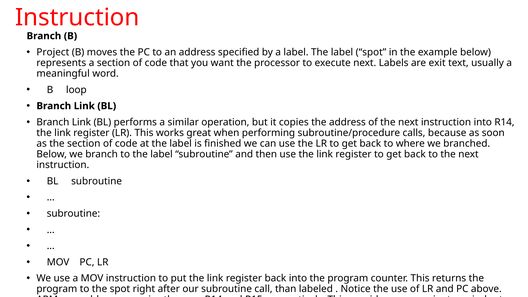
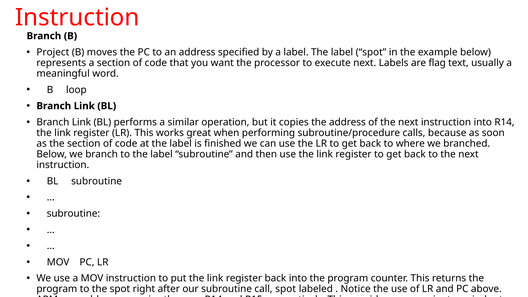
exit: exit -> flag (437, 63)
call than: than -> spot (286, 289)
